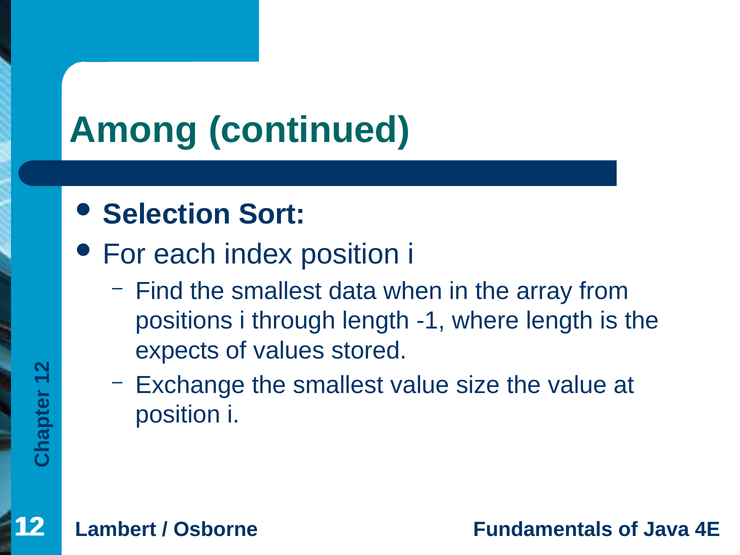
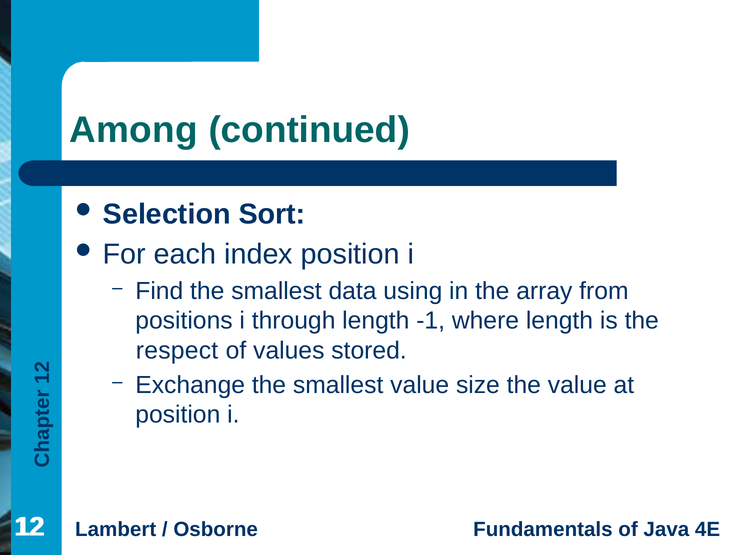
when: when -> using (413, 291)
expects: expects -> respect (177, 350)
